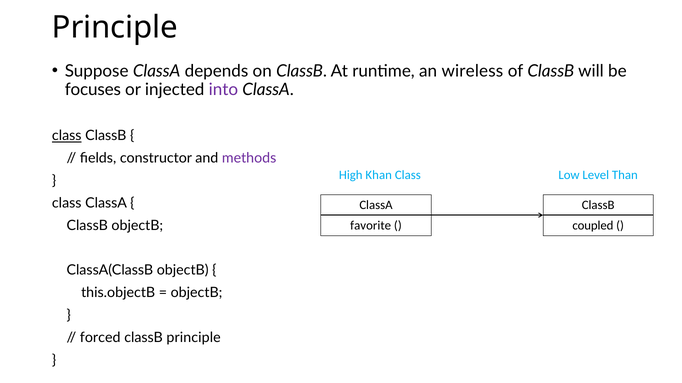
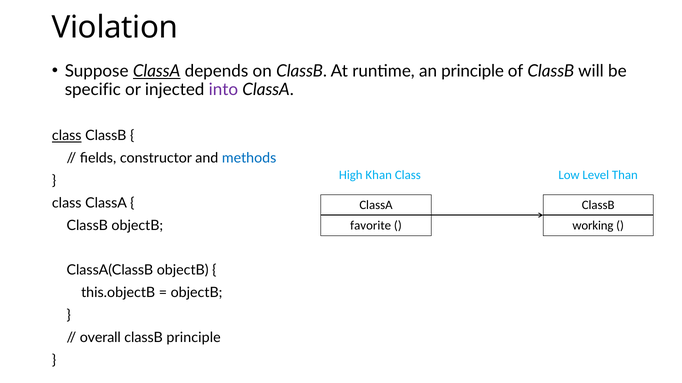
Principle: Principle -> Violation (115, 27)
ClassA underline: none -> present (157, 71)
an wireless: wireless -> principle (473, 71)
focuses: focuses -> specific (93, 90)
methods colour: purple -> blue (249, 158)
coupled: coupled -> working (593, 226)
forced: forced -> overall (100, 338)
